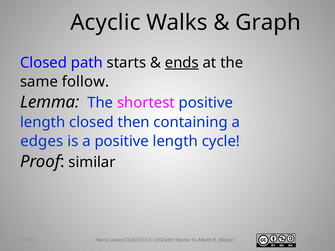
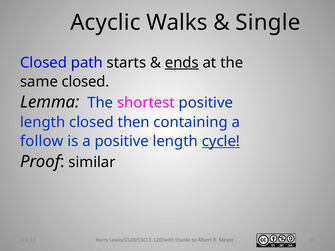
Graph: Graph -> Single (268, 22)
same follow: follow -> closed (86, 82)
edges: edges -> follow (42, 141)
cycle underline: none -> present (221, 141)
